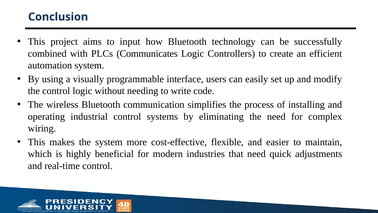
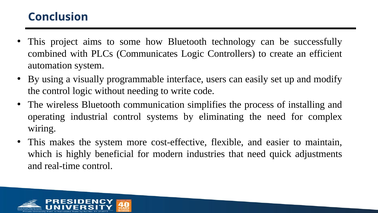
input: input -> some (130, 42)
